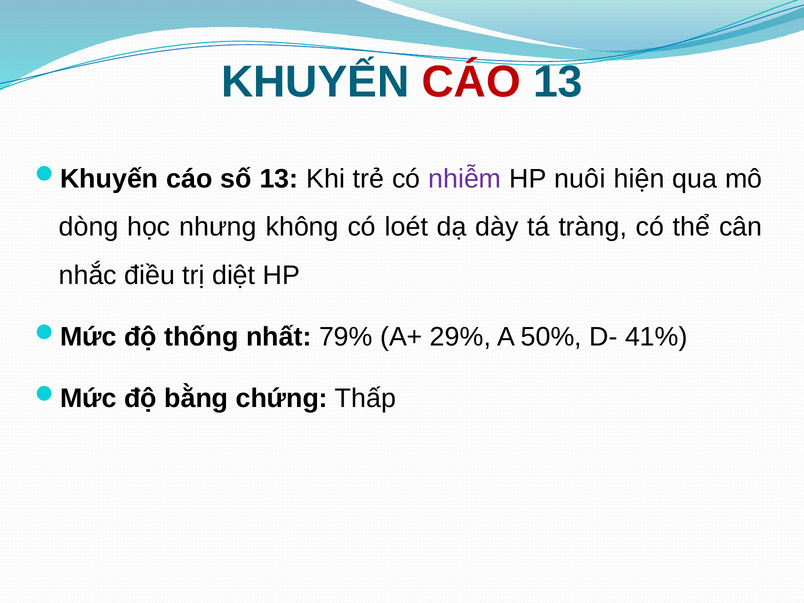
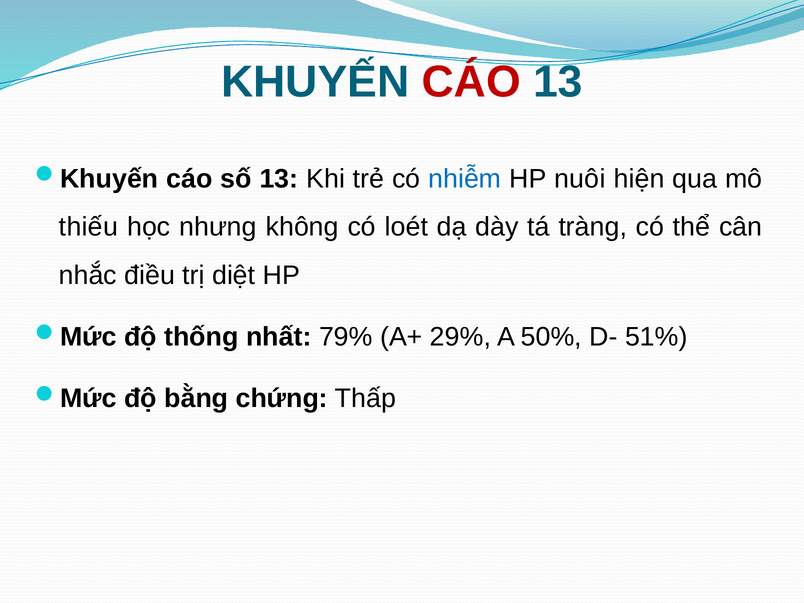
nhiễm colour: purple -> blue (465, 179)
dòng: dòng -> thiếu (88, 227)
41%: 41% -> 51% (656, 337)
